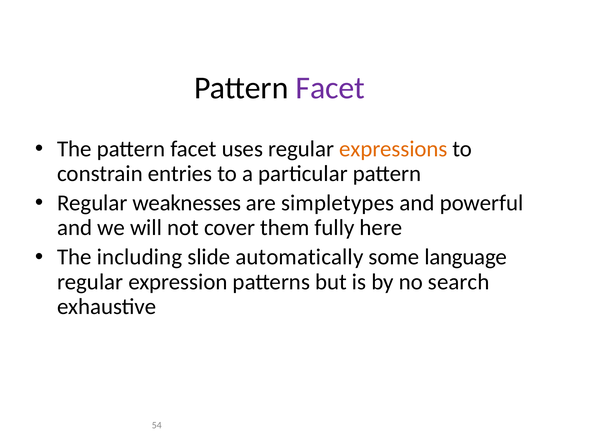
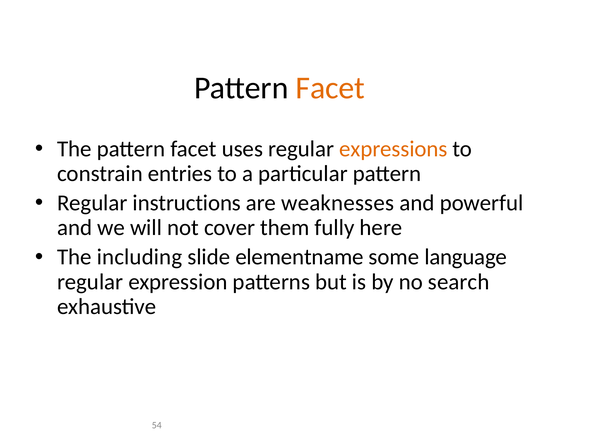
Facet colour: purple -> orange (330, 88)
weaknesses: weaknesses -> instructions (187, 203)
simpletypes: simpletypes -> weaknesses (338, 203)
automatically: automatically -> elementname (300, 257)
